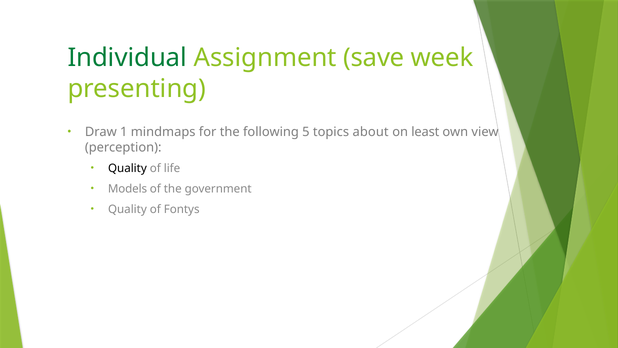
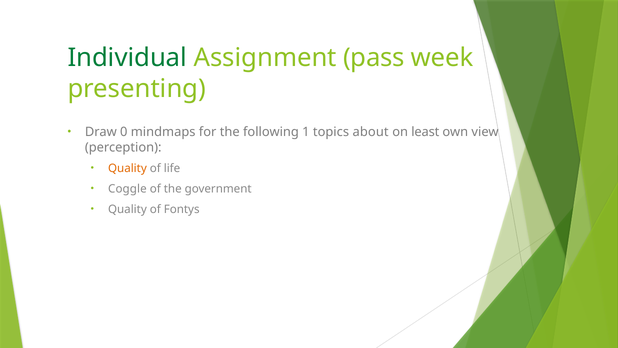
save: save -> pass (374, 58)
1: 1 -> 0 (124, 132)
5: 5 -> 1 (306, 132)
Quality colour: black -> orange (127, 168)
Models: Models -> Coggle (127, 189)
